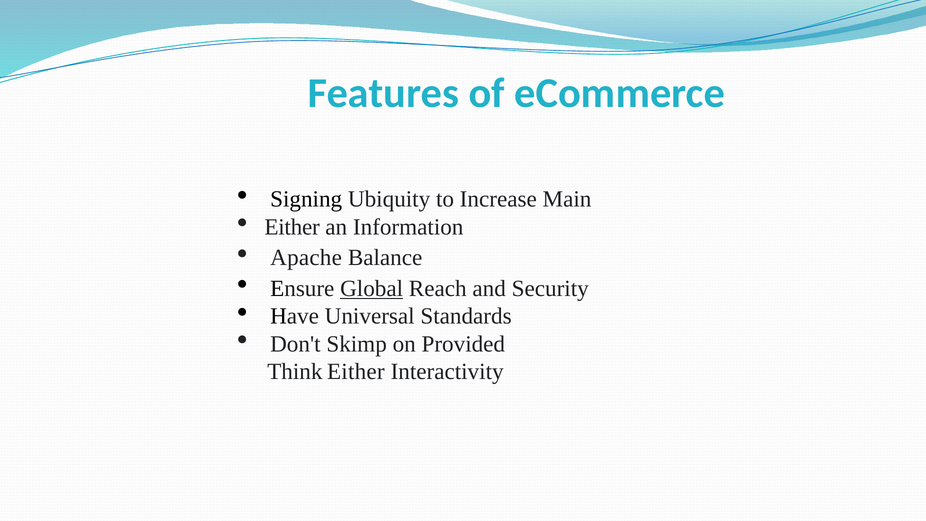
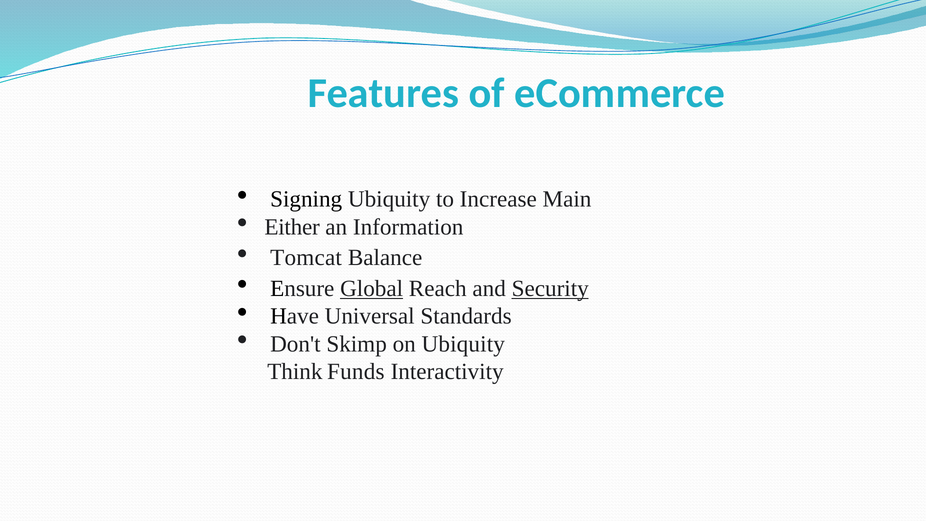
Apache: Apache -> Tomcat (306, 258)
Security underline: none -> present (550, 288)
on Provided: Provided -> Ubiquity (463, 344)
Think Either: Either -> Funds (356, 372)
